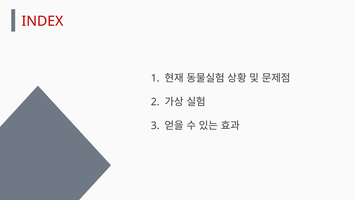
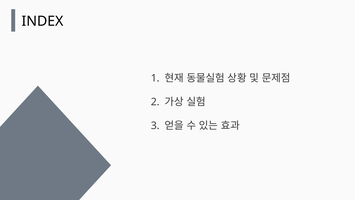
INDEX colour: red -> black (42, 21)
